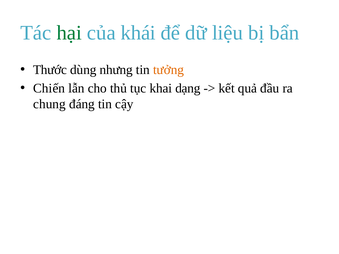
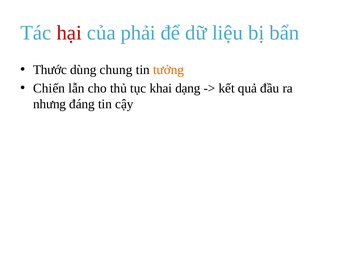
hại colour: green -> red (69, 33)
khái: khái -> phải (138, 33)
nhưng: nhưng -> chung (116, 70)
chung: chung -> nhưng (50, 104)
